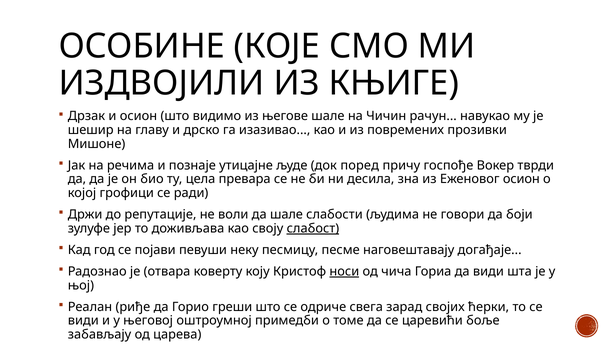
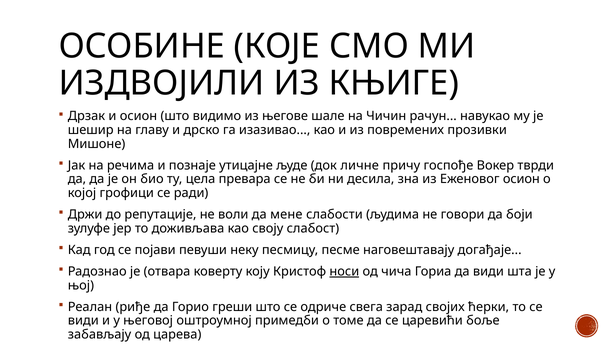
поред: поред -> личне (360, 165)
да шале: шале -> мене (286, 215)
слабост underline: present -> none (313, 228)
